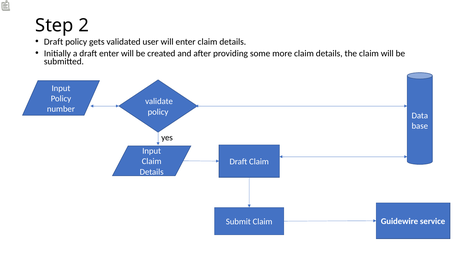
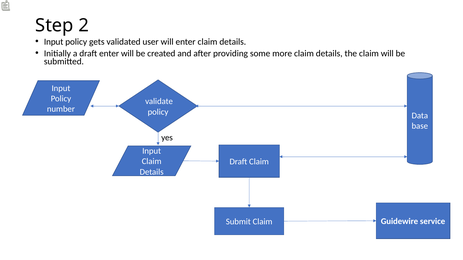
Draft: Draft -> Input (54, 42)
